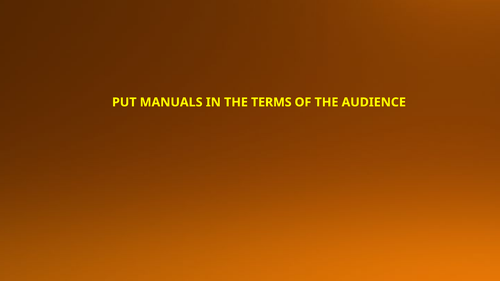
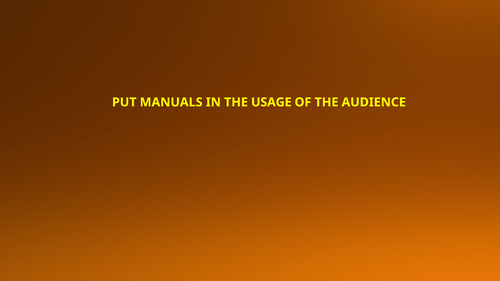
TERMS: TERMS -> USAGE (271, 102)
